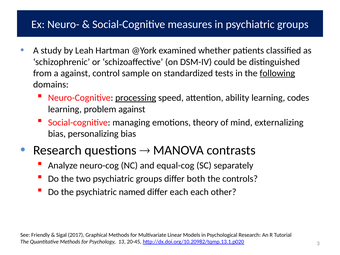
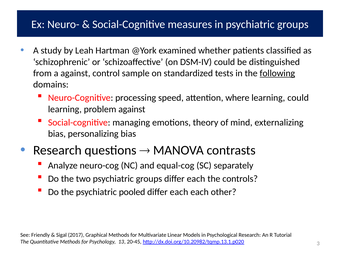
processing underline: present -> none (136, 98)
ability: ability -> where (237, 98)
learning codes: codes -> could (298, 98)
groups differ both: both -> each (196, 179)
named: named -> pooled (132, 192)
